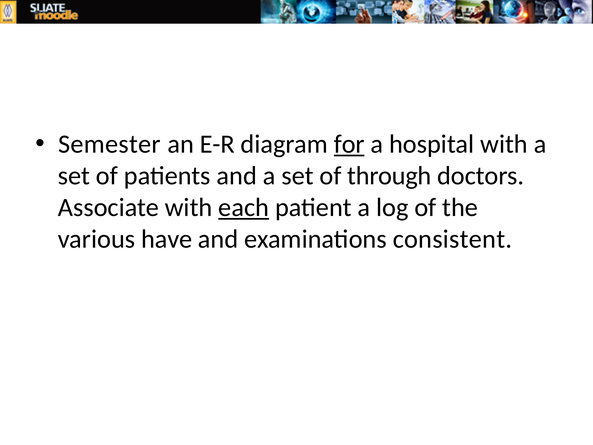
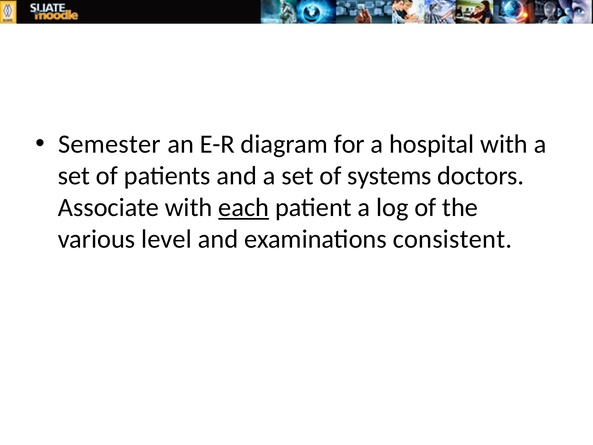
for underline: present -> none (349, 144)
through: through -> systems (389, 176)
have: have -> level (167, 239)
